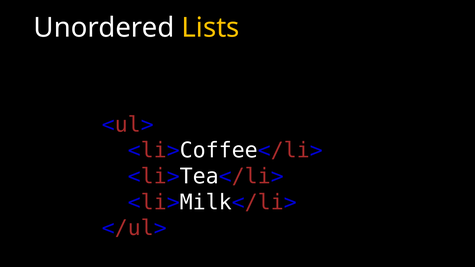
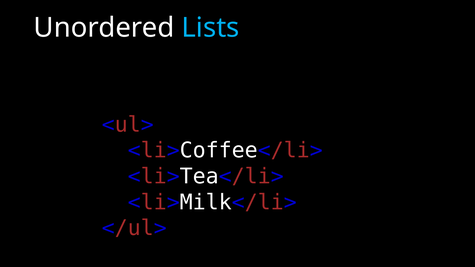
Lists colour: yellow -> light blue (211, 28)
